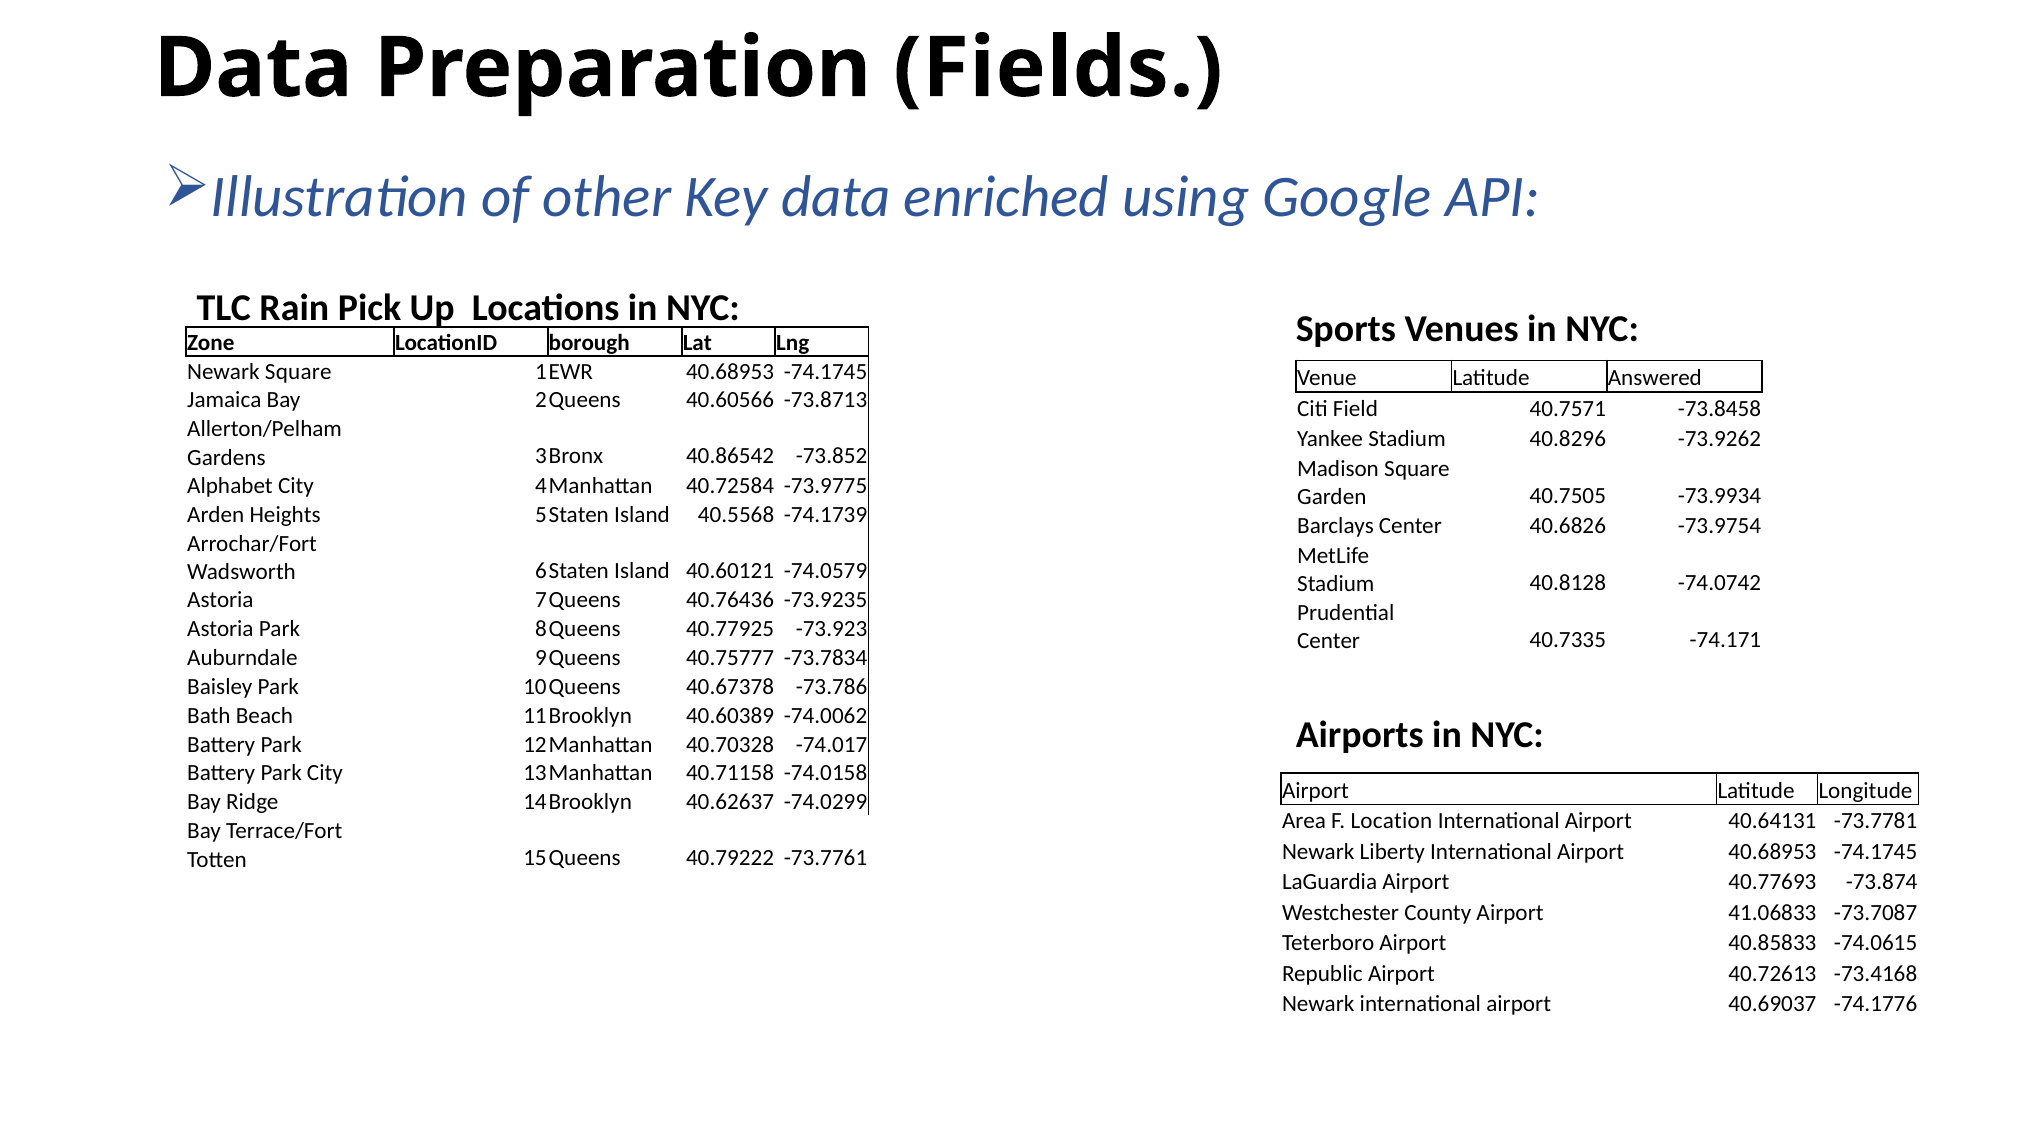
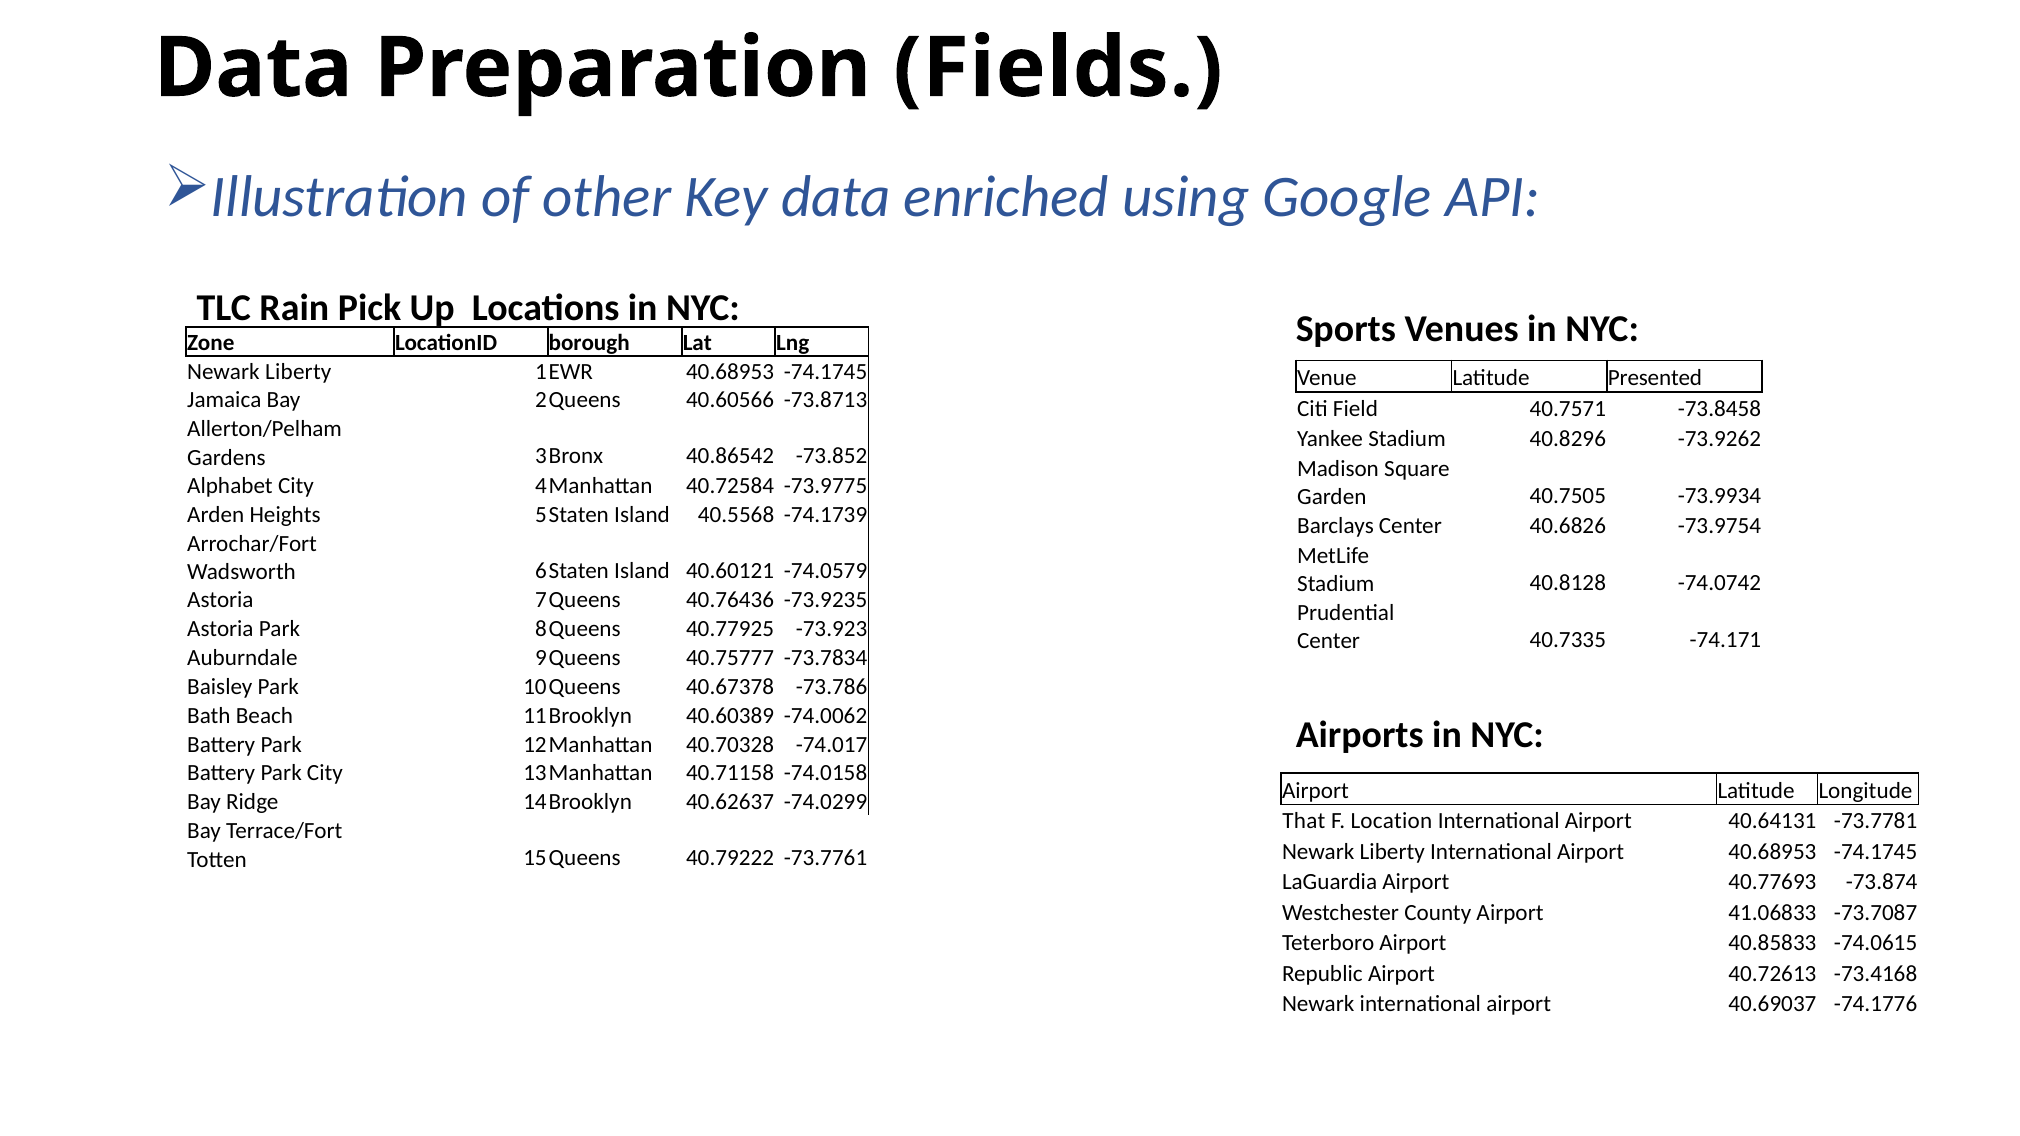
Square: Square -> Liberty (298, 371)
Answered: Answered -> Presented (1655, 378)
Area: Area -> That (1304, 821)
